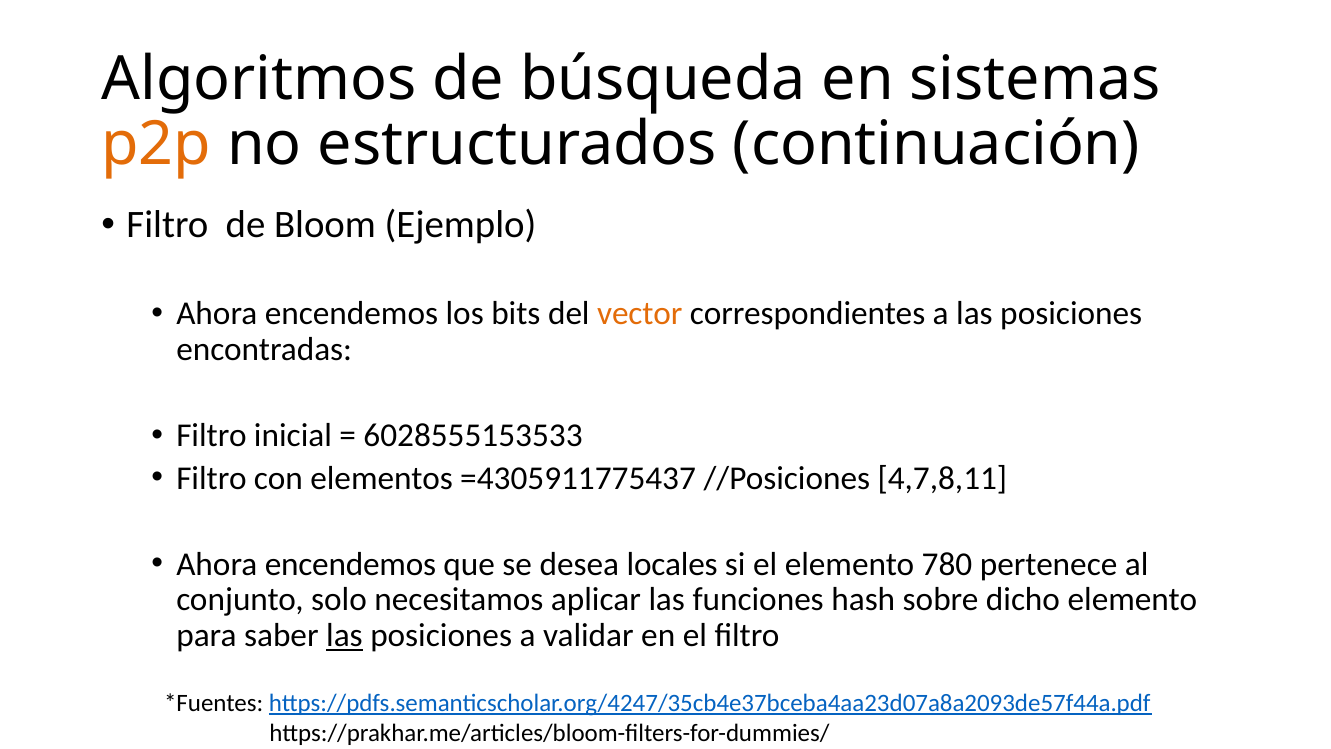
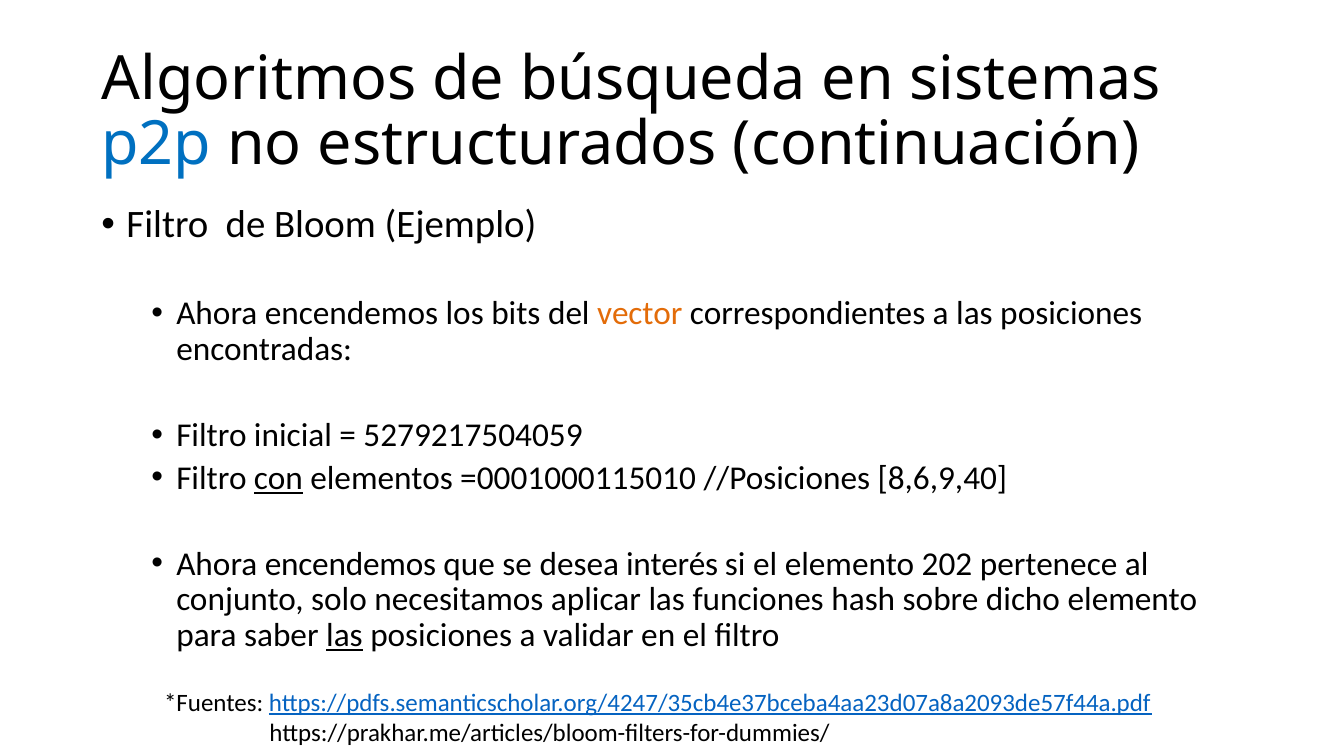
p2p colour: orange -> blue (156, 145)
6028555153533: 6028555153533 -> 5279217504059 (473, 435)
con underline: none -> present (278, 478)
=4305911775437: =4305911775437 -> =0001000115010 (578, 478)
4,7,8,11: 4,7,8,11 -> 8,6,9,40 (942, 478)
locales: locales -> interés (672, 564)
780: 780 -> 202 (947, 564)
